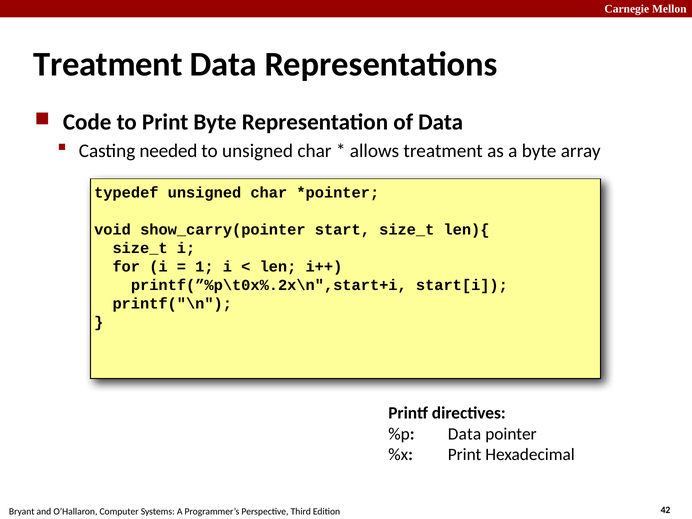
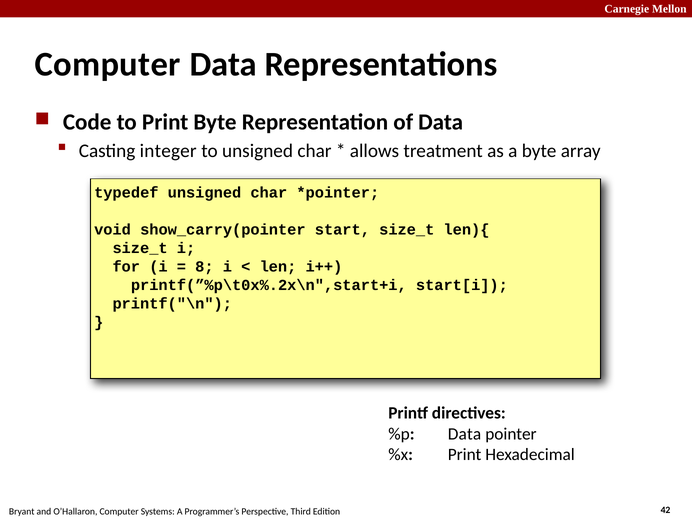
Treatment: Treatment -> Computer (108, 64)
needed: needed -> integer (168, 151)
1: 1 -> 8 (204, 267)
